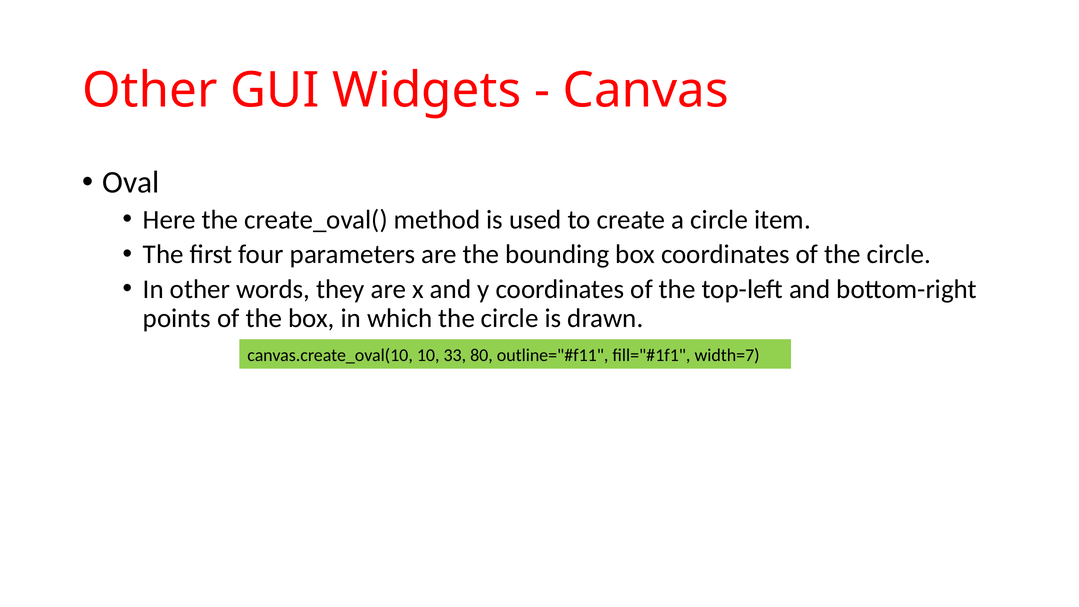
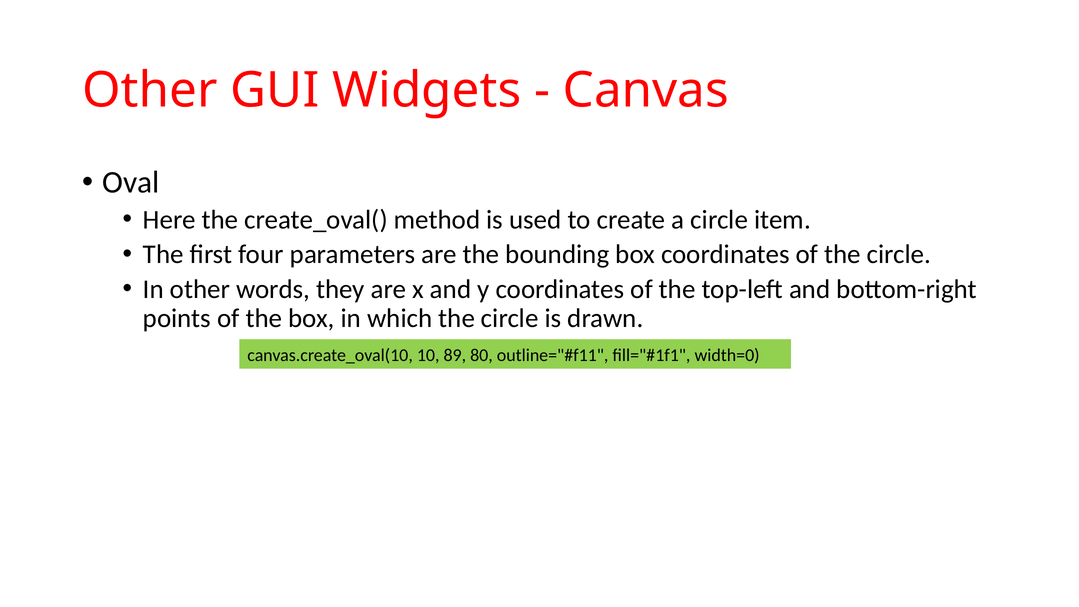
33: 33 -> 89 (455, 355)
width=7: width=7 -> width=0 (727, 355)
